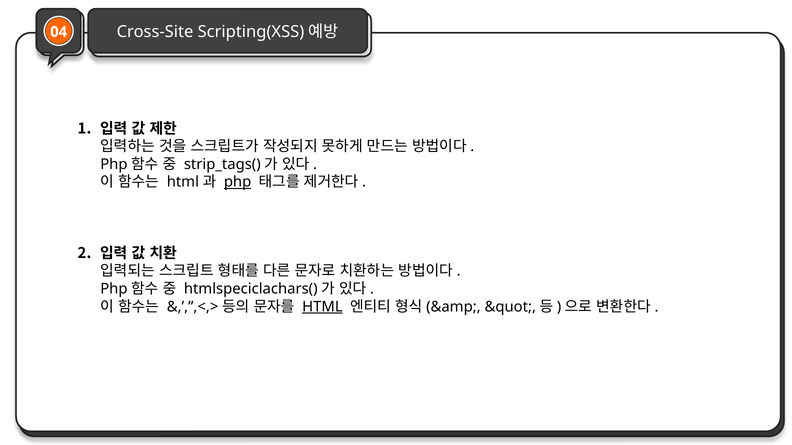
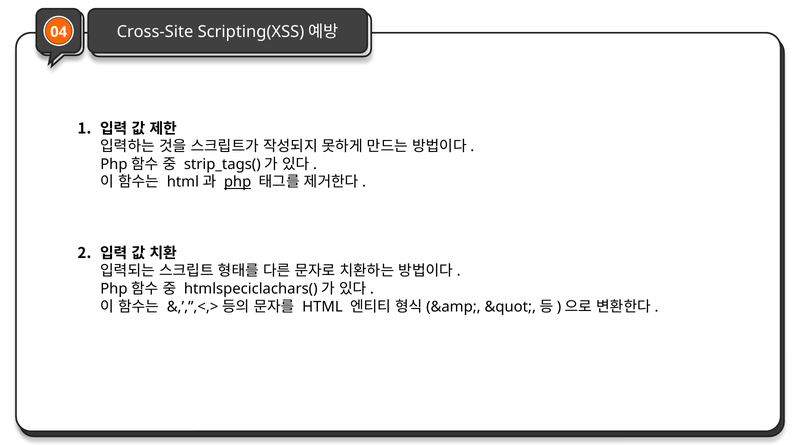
HTML underline: present -> none (322, 307)
